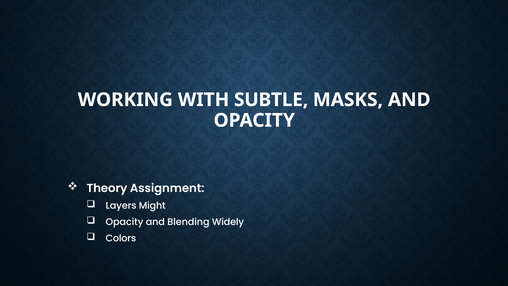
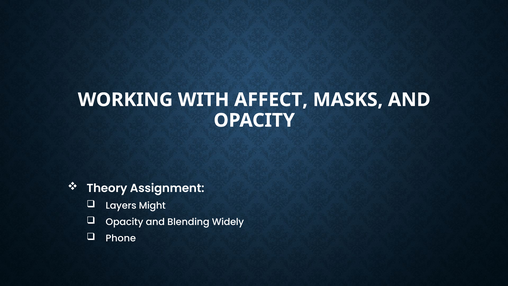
SUBTLE: SUBTLE -> AFFECT (271, 100)
Colors: Colors -> Phone (121, 238)
